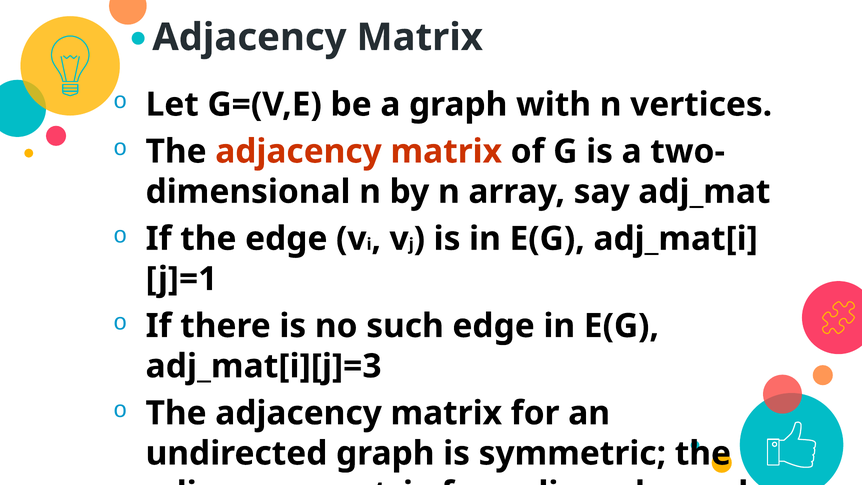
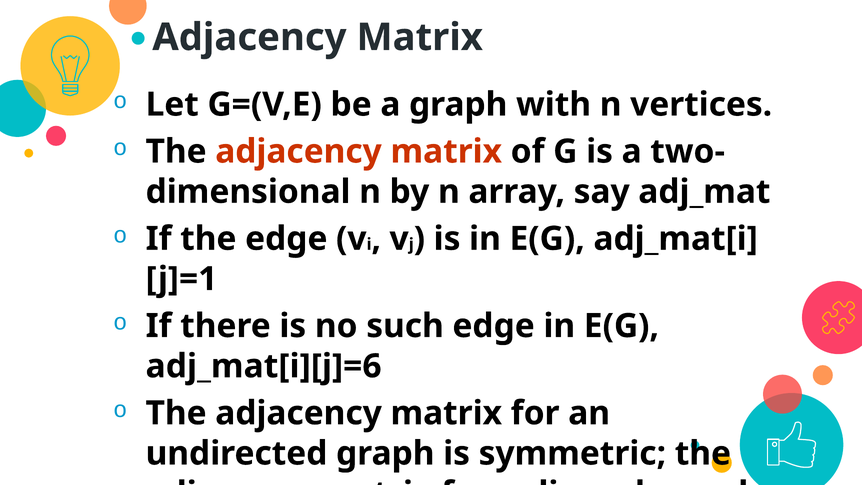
adj_mat[i][j]=3: adj_mat[i][j]=3 -> adj_mat[i][j]=6 (264, 366)
